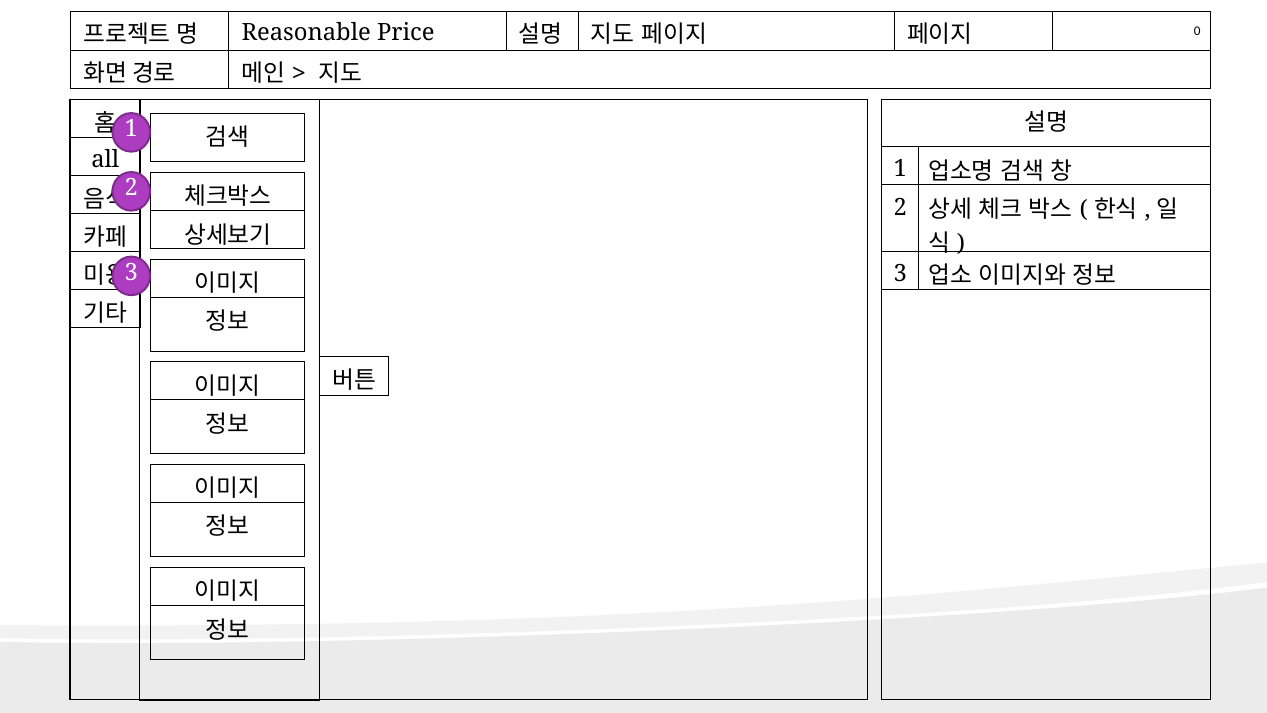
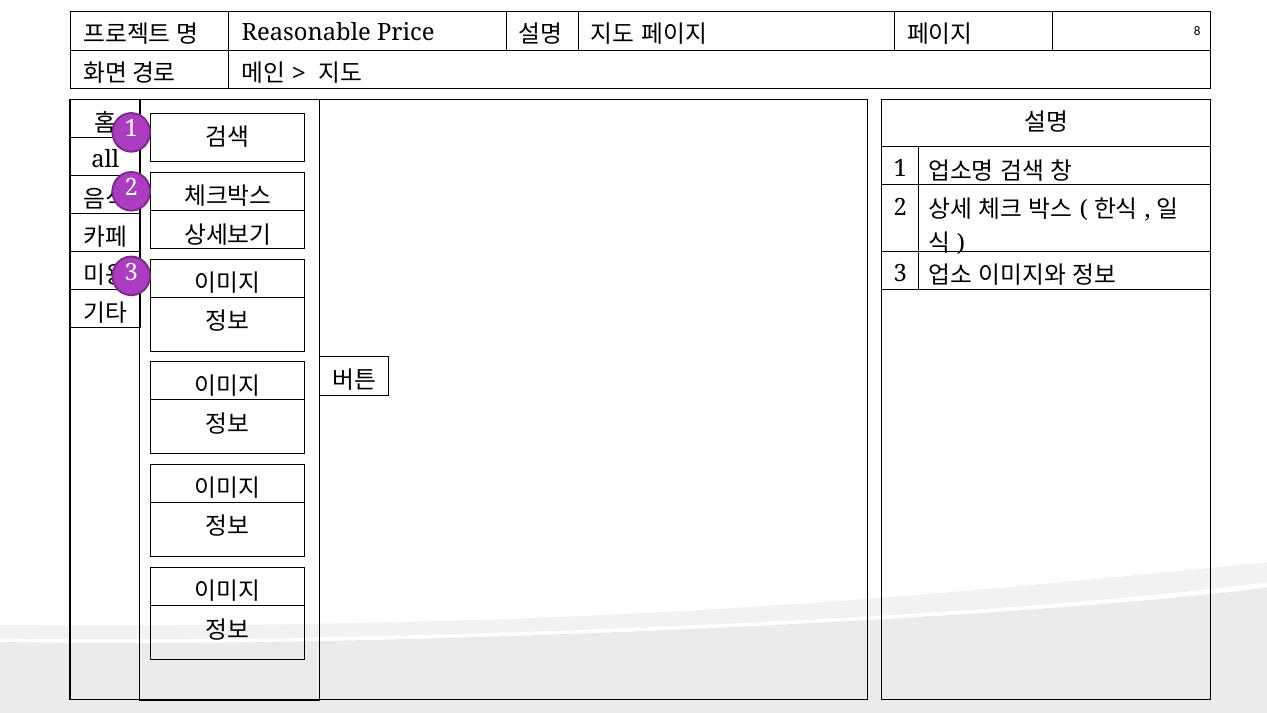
0: 0 -> 8 (1197, 31)
